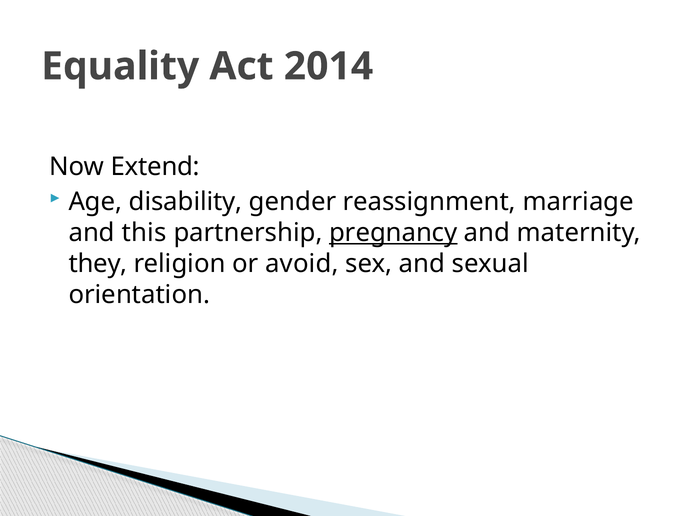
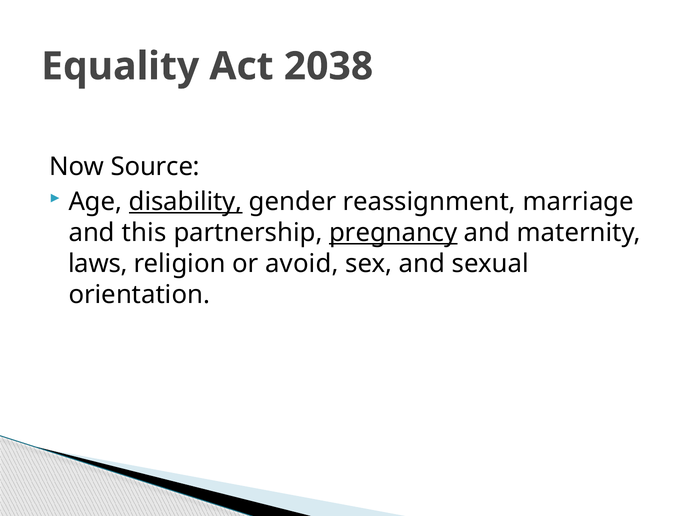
2014: 2014 -> 2038 (329, 66)
Extend: Extend -> Source (155, 167)
disability underline: none -> present (186, 201)
they: they -> laws (98, 263)
